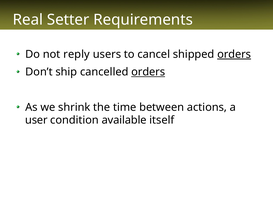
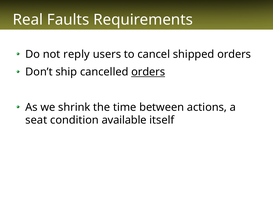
Setter: Setter -> Faults (68, 20)
orders underline: present -> none (234, 55)
user: user -> seat (36, 120)
